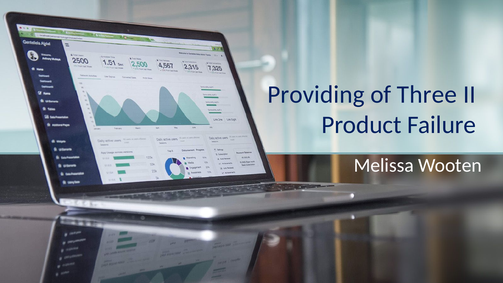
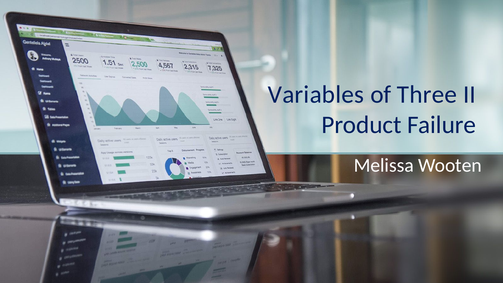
Providing: Providing -> Variables (316, 95)
